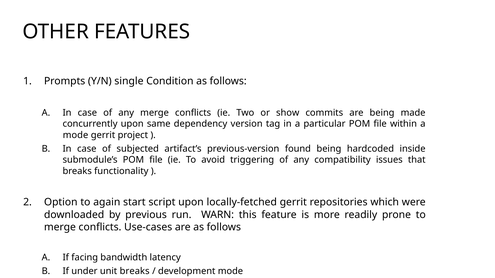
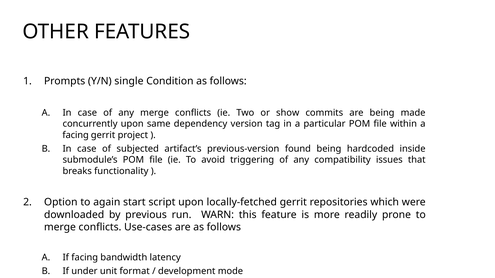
mode: mode -> facing (76, 135)
unit breaks: breaks -> format (135, 272)
